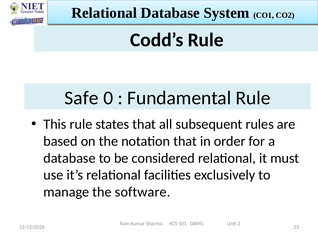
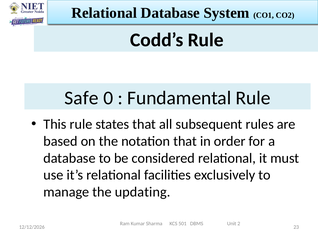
software: software -> updating (143, 192)
